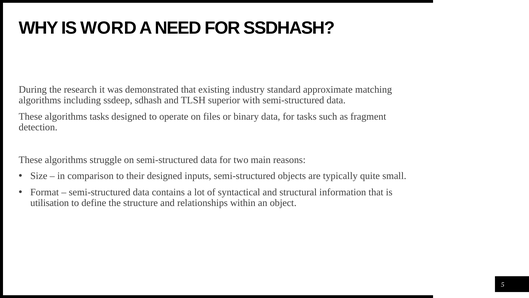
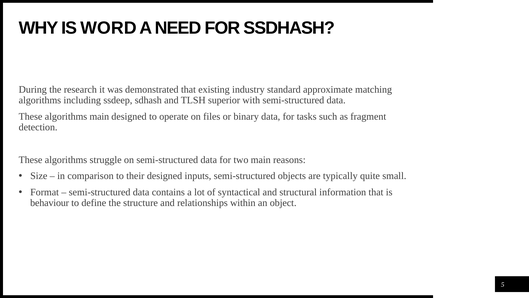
algorithms tasks: tasks -> main (99, 116)
utilisation: utilisation -> behaviour (50, 203)
